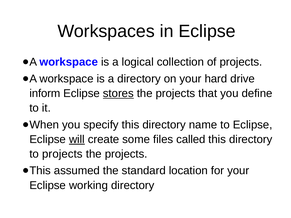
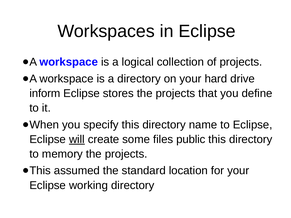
stores underline: present -> none (118, 93)
called: called -> public (191, 139)
to projects: projects -> memory (62, 154)
